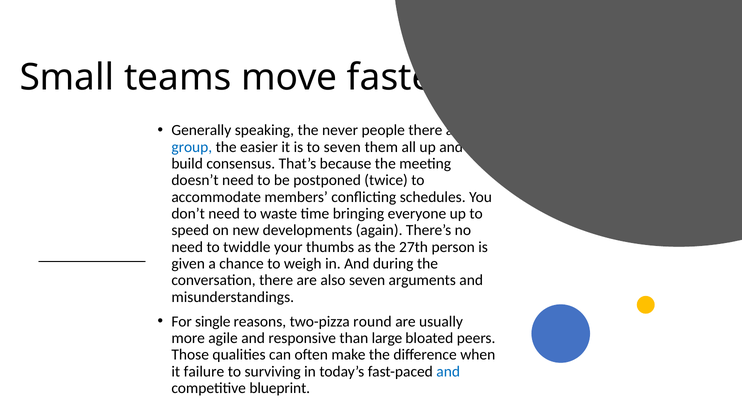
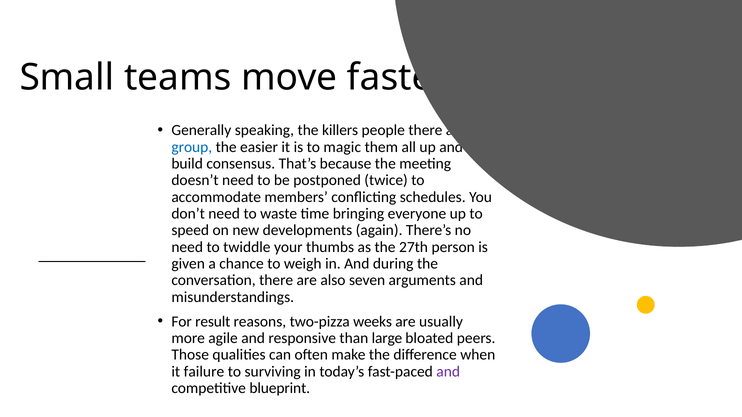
never: never -> killers (340, 130)
to seven: seven -> magic (342, 147)
single: single -> result (213, 322)
round: round -> weeks (373, 322)
and colour: blue -> purple (448, 372)
